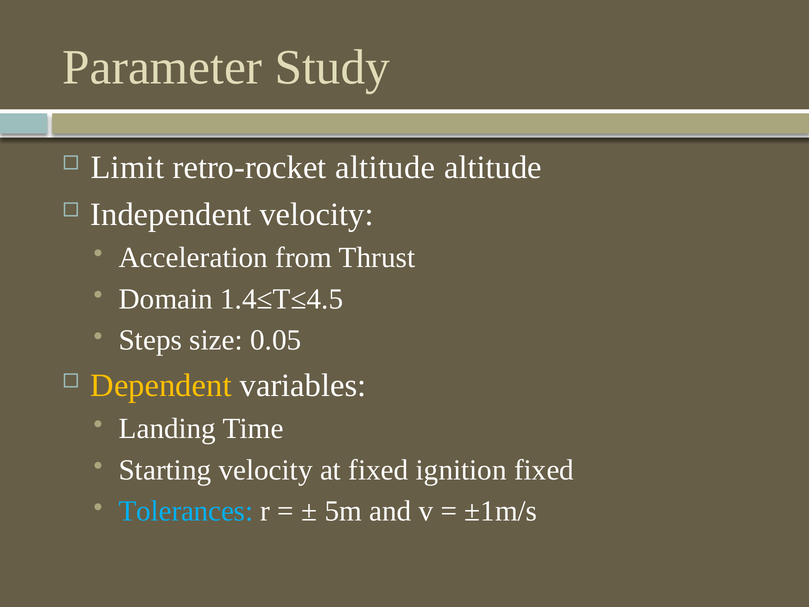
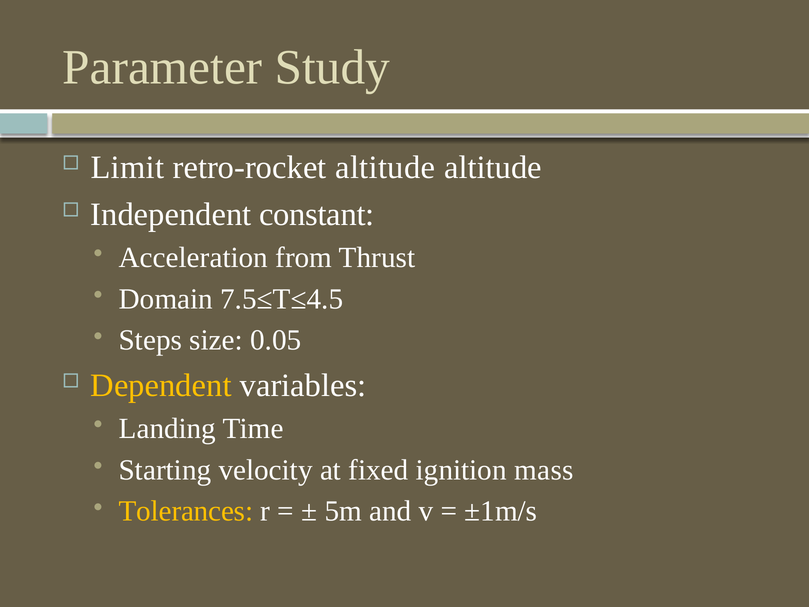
Independent velocity: velocity -> constant (317, 214)
1.4≤T≤4.5: 1.4≤T≤4.5 -> 7.5≤T≤4.5 (282, 299)
ignition fixed: fixed -> mass (544, 470)
Tolerances colour: light blue -> yellow (186, 511)
